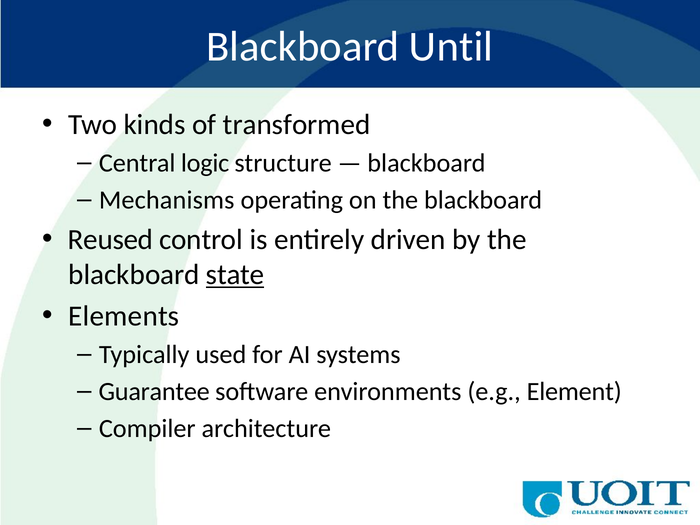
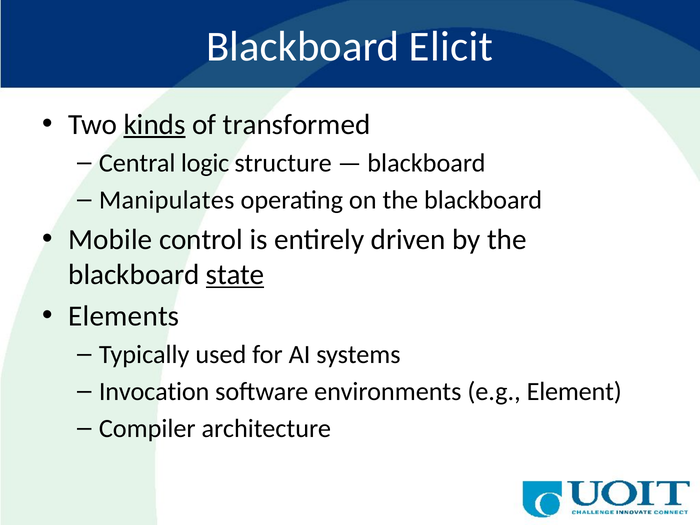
Until: Until -> Elicit (451, 47)
kinds underline: none -> present (155, 125)
Mechanisms: Mechanisms -> Manipulates (167, 200)
Reused: Reused -> Mobile (110, 240)
Guarantee: Guarantee -> Invocation (154, 391)
